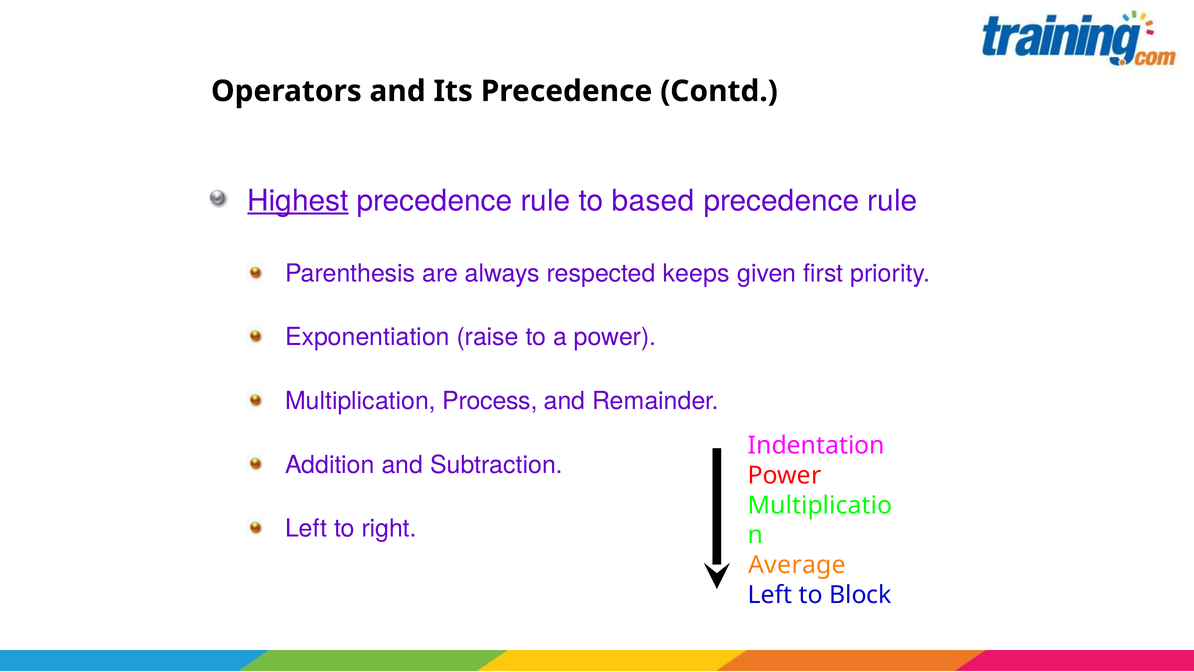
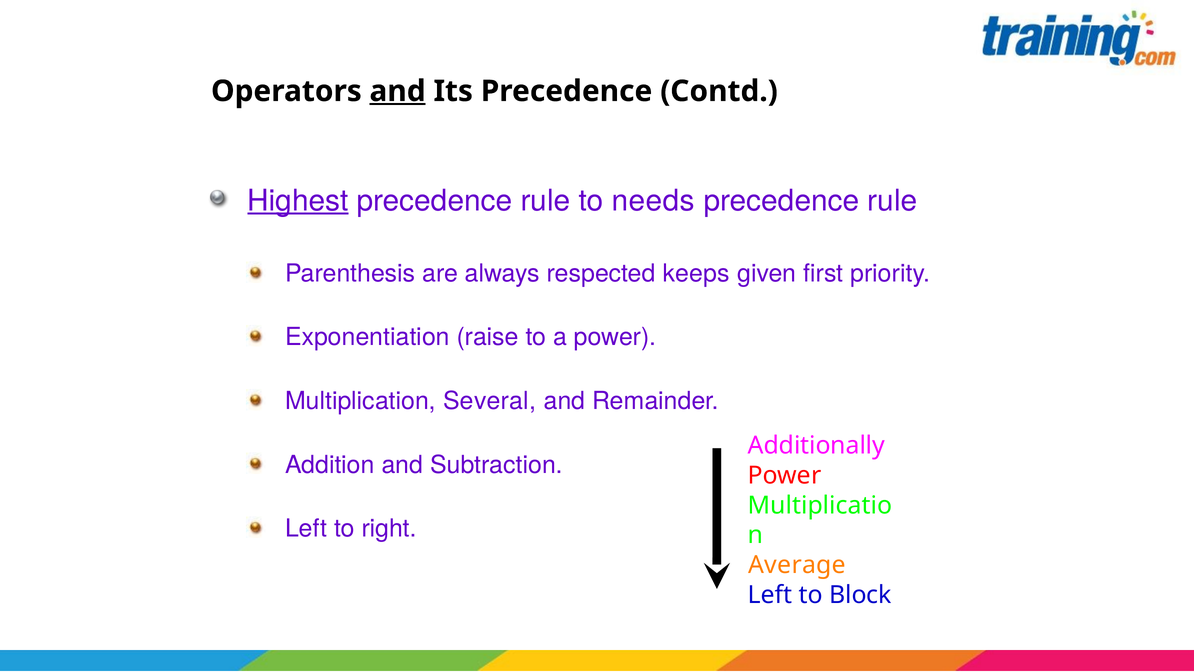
and underline: none -> present (398, 91)
based: based -> needs (653, 201)
Process: Process -> Several (490, 401)
Indentation: Indentation -> Additionally (816, 445)
